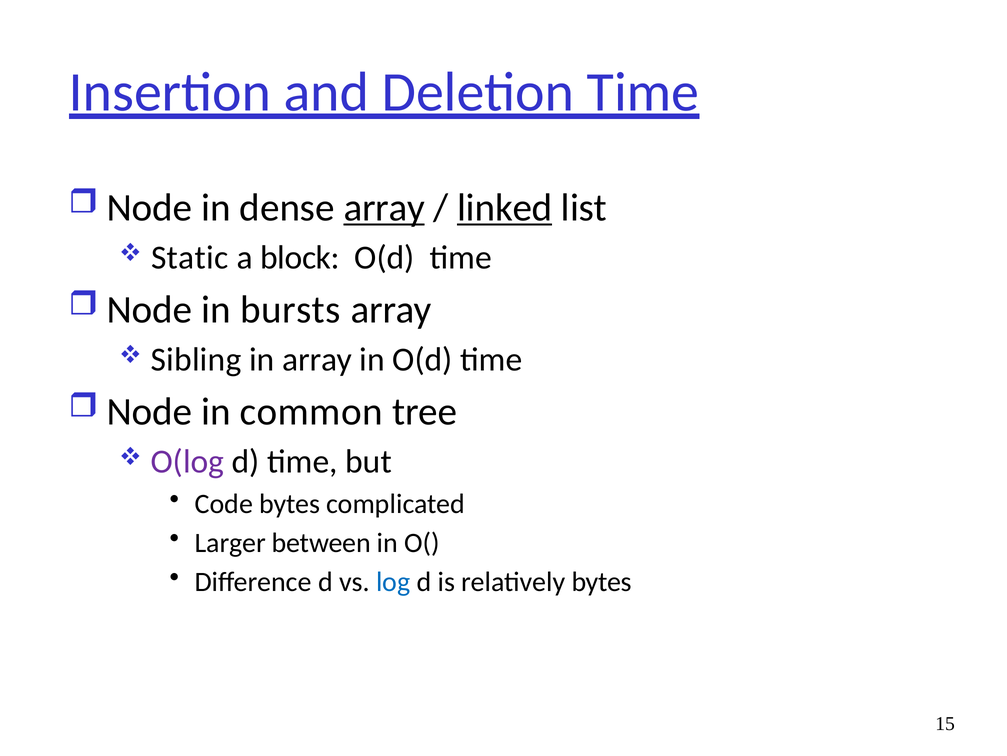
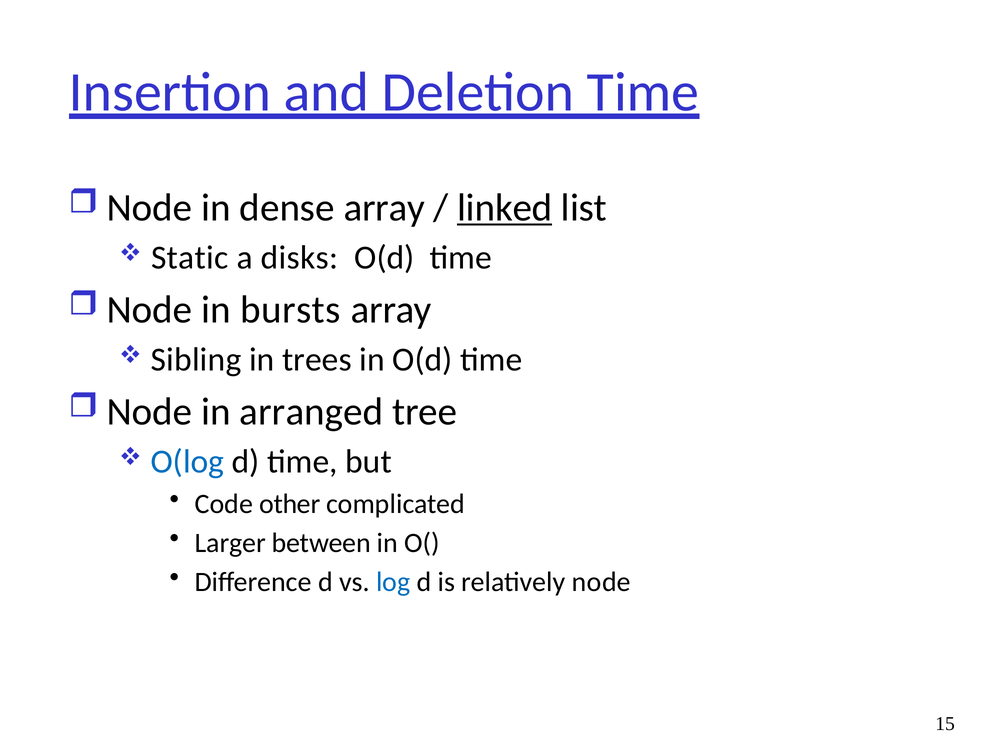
array underline: present -> none (384, 208)
block: block -> disks (300, 257)
in array: array -> trees (317, 359)
common: common -> arranged (311, 411)
O(log colour: purple -> blue (187, 461)
Code bytes: bytes -> other (290, 503)
relatively bytes: bytes -> node (601, 582)
